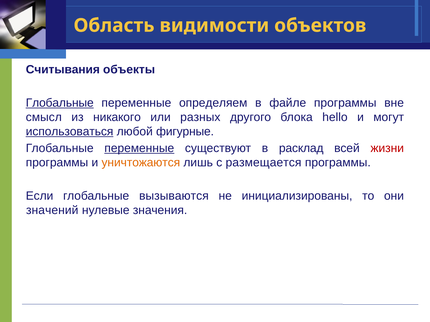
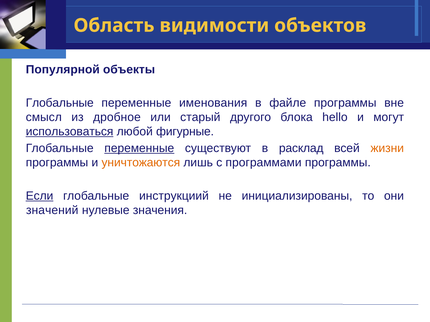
Считывания: Считывания -> Популярной (63, 70)
Глобальные underline: present -> none (60, 103)
определяем: определяем -> именования (213, 103)
никакого: никакого -> дробное (117, 117)
разных: разных -> старый (200, 117)
жизни colour: red -> orange (387, 148)
размещается: размещается -> программами (264, 163)
Если underline: none -> present (40, 196)
вызываются: вызываются -> инструкциий (174, 196)
